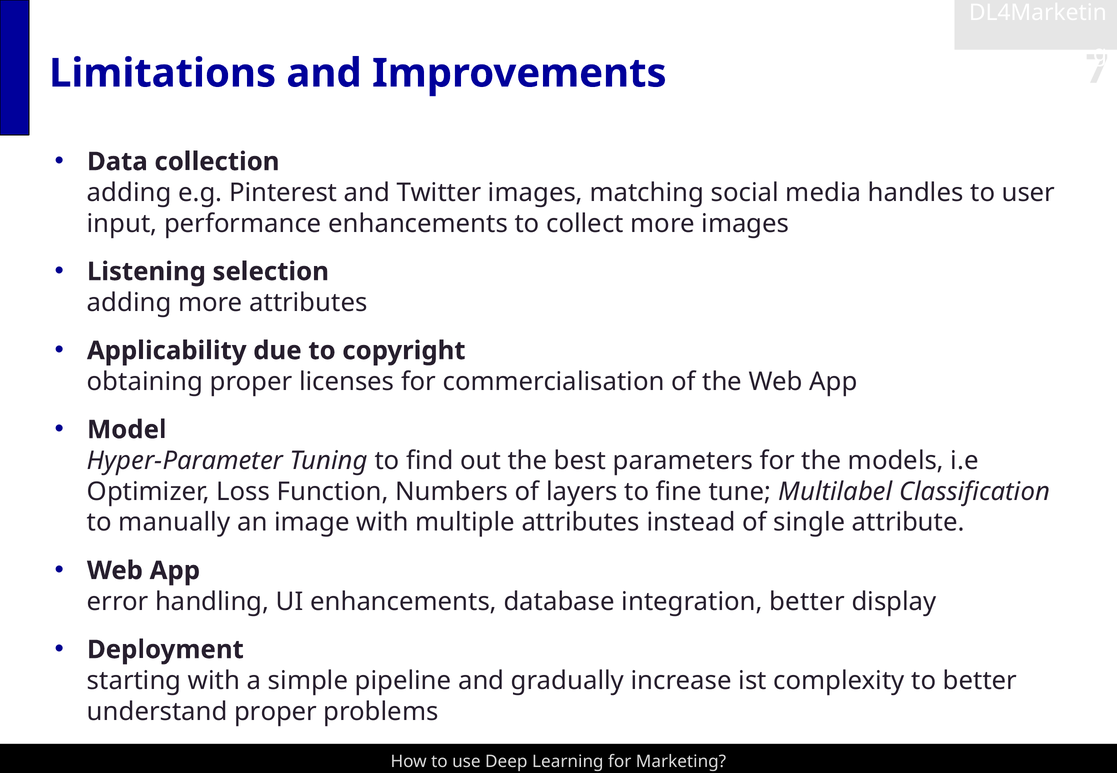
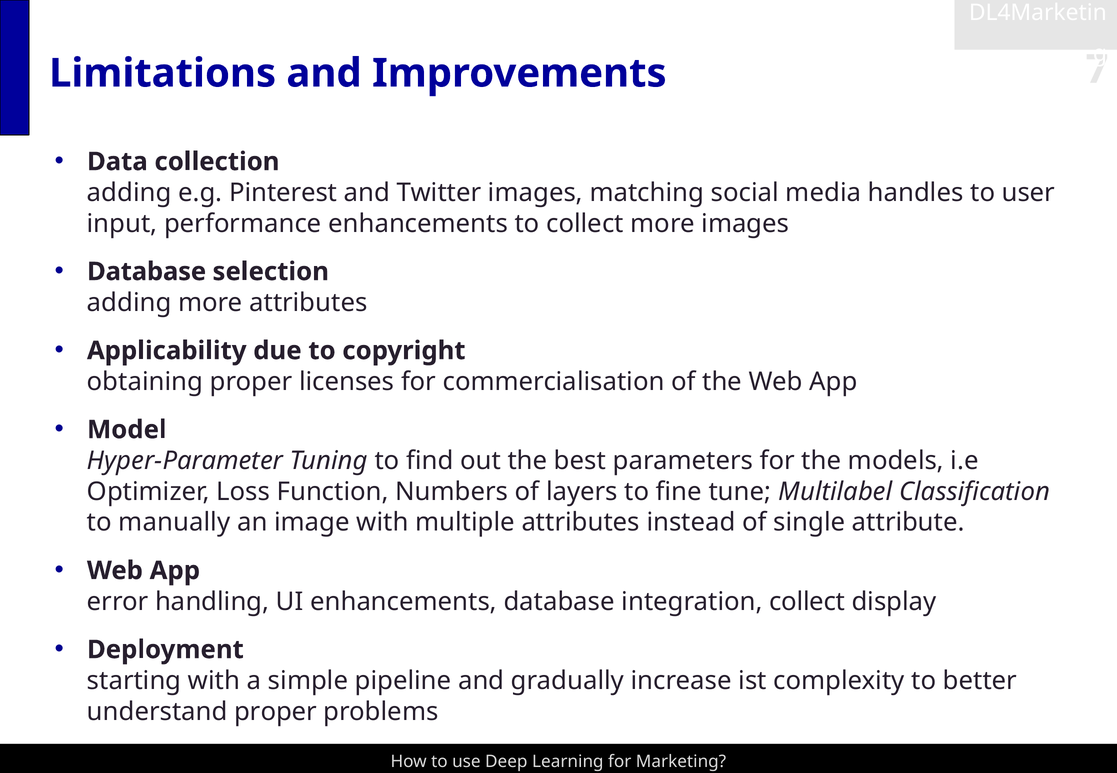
Listening: Listening -> Database (147, 272)
integration better: better -> collect (807, 602)
